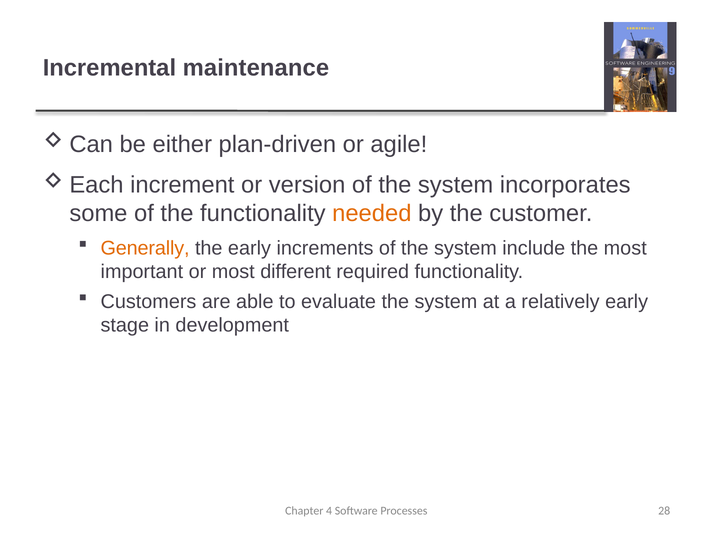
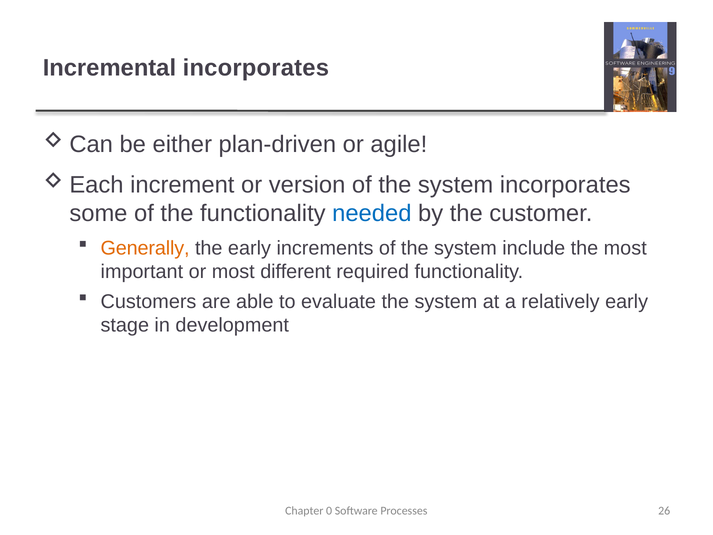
Incremental maintenance: maintenance -> incorporates (256, 68)
needed colour: orange -> blue (372, 213)
4: 4 -> 0 (329, 511)
28: 28 -> 26 (664, 511)
